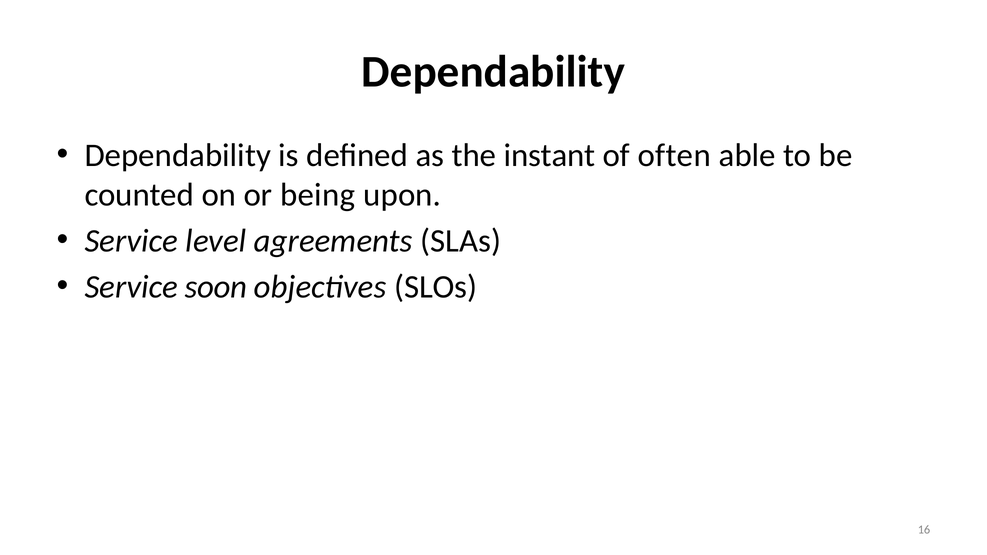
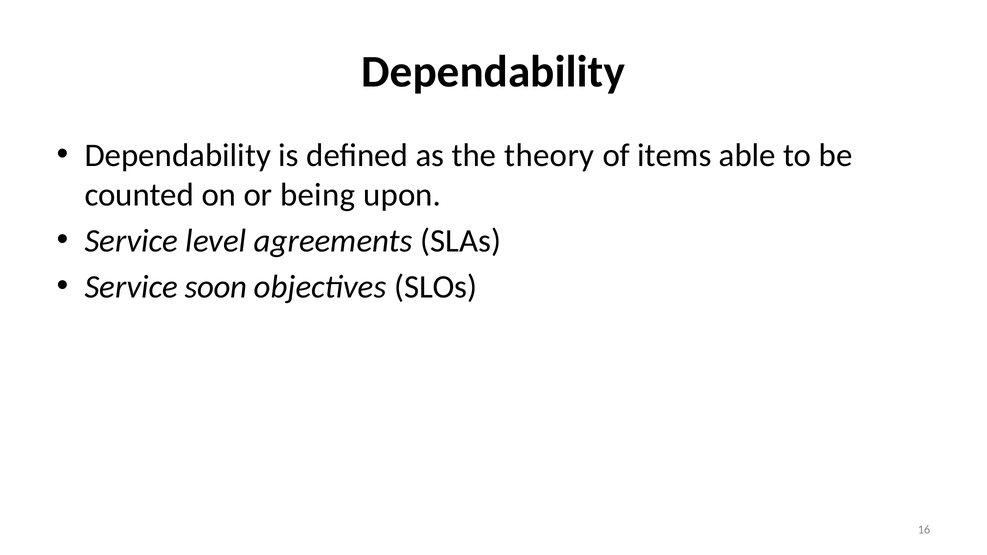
instant: instant -> theory (549, 155)
often: often -> items (674, 155)
